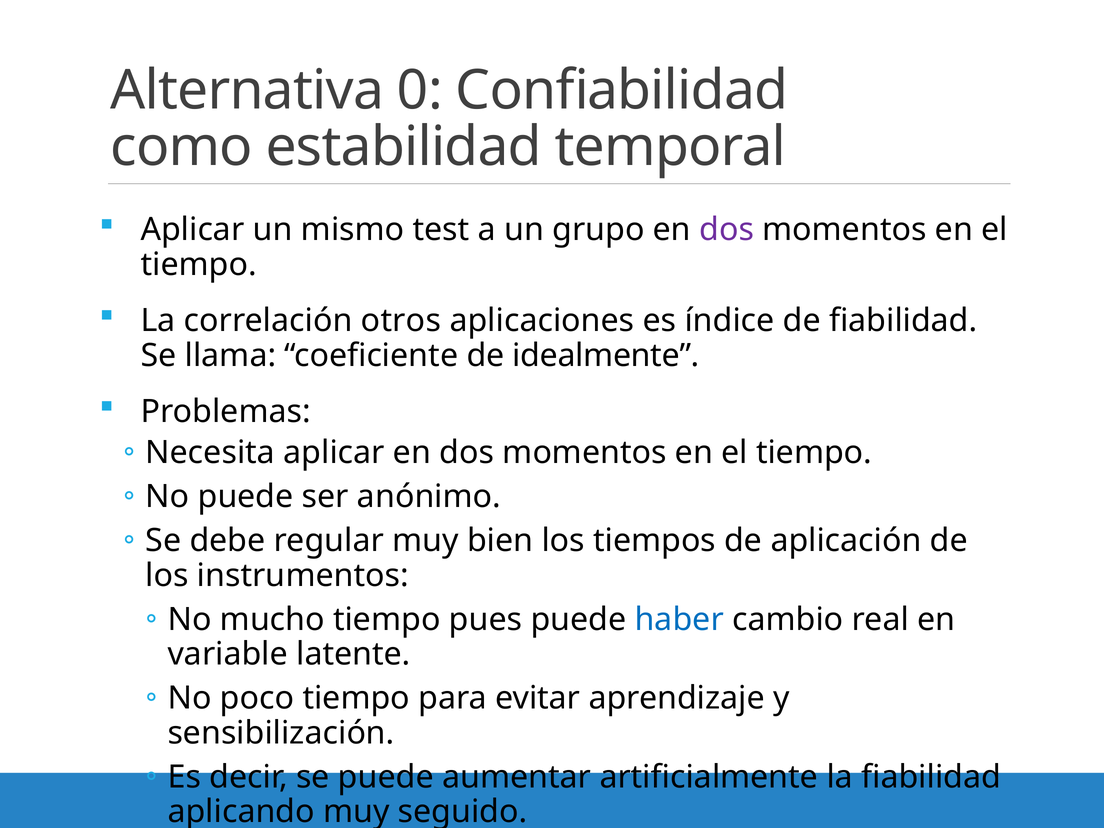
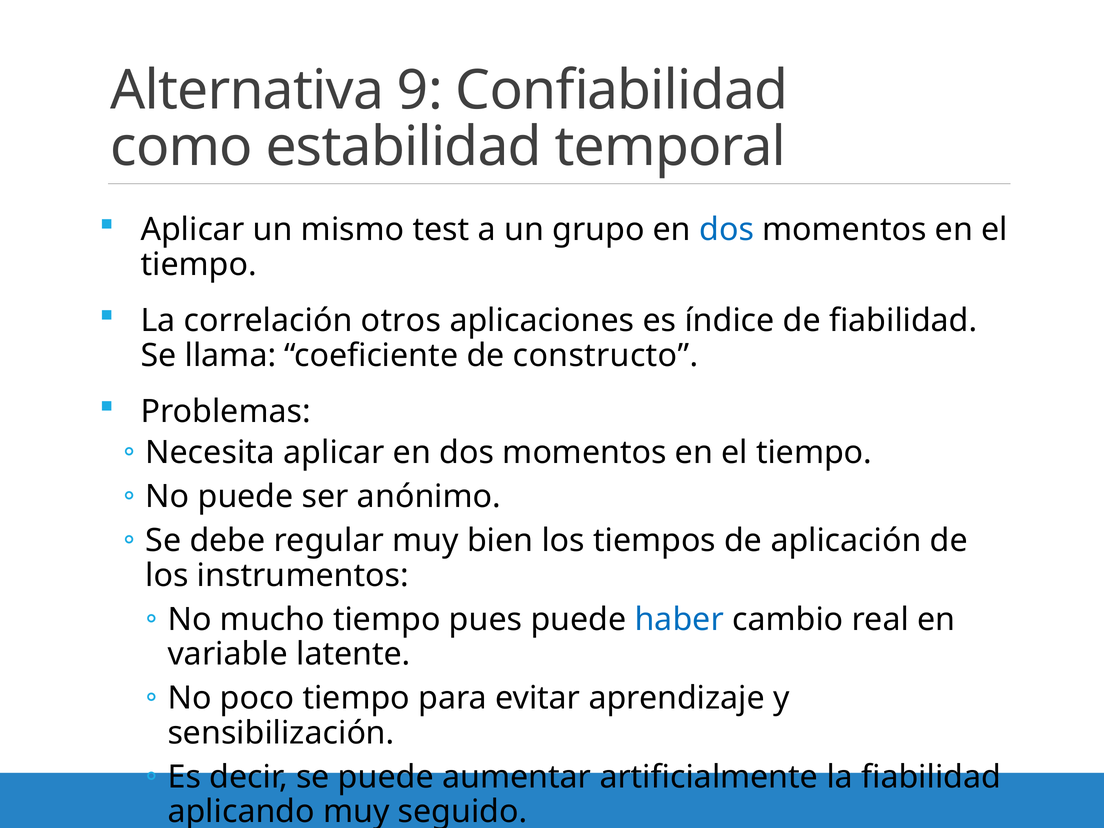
0: 0 -> 9 (420, 91)
dos colour: purple -> blue (727, 230)
idealmente: idealmente -> constructo (606, 355)
